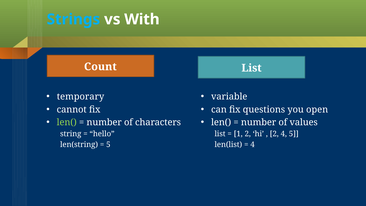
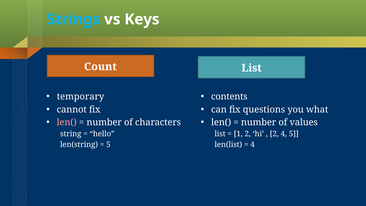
With: With -> Keys (142, 19)
variable: variable -> contents (229, 97)
open: open -> what (317, 109)
len( colour: light green -> pink (67, 122)
